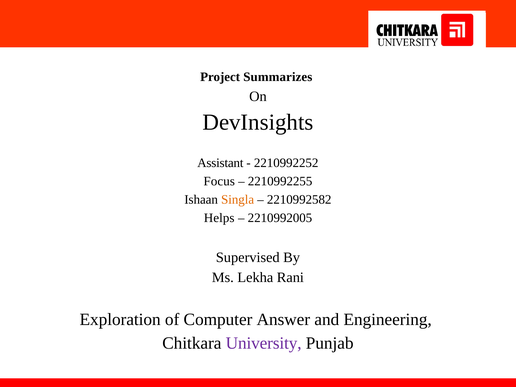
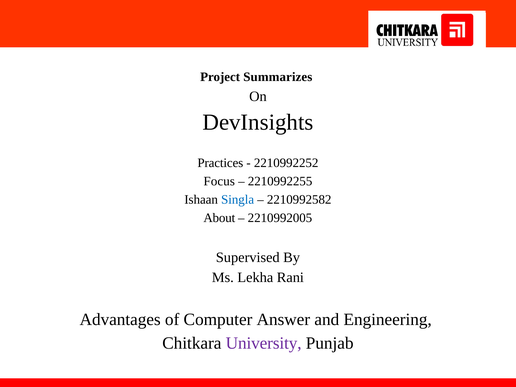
Assistant: Assistant -> Practices (220, 163)
Singla colour: orange -> blue (238, 200)
Helps: Helps -> About (219, 218)
Exploration: Exploration -> Advantages (120, 320)
